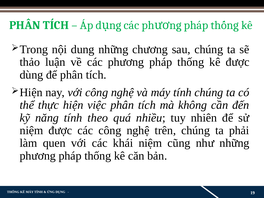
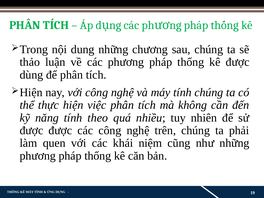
niệm: niệm -> được (31, 130)
